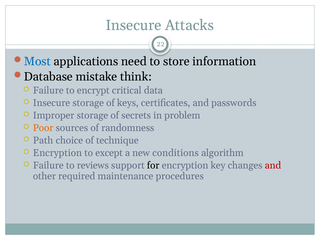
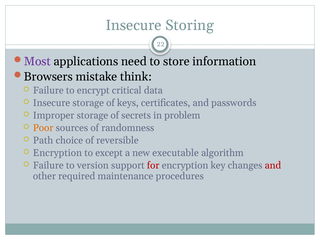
Attacks: Attacks -> Storing (189, 25)
Most colour: blue -> purple (37, 61)
Database: Database -> Browsers (48, 77)
technique: technique -> reversible (117, 140)
conditions: conditions -> executable (176, 153)
reviews: reviews -> version (93, 165)
for colour: black -> red (153, 165)
